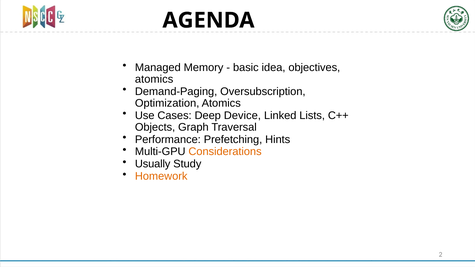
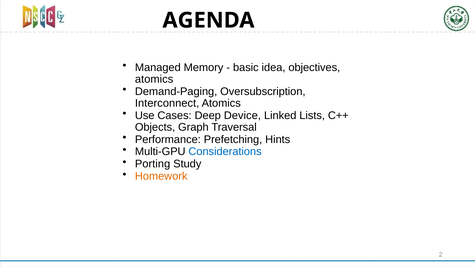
Optimization: Optimization -> Interconnect (167, 103)
Considerations colour: orange -> blue (225, 152)
Usually: Usually -> Porting (153, 164)
